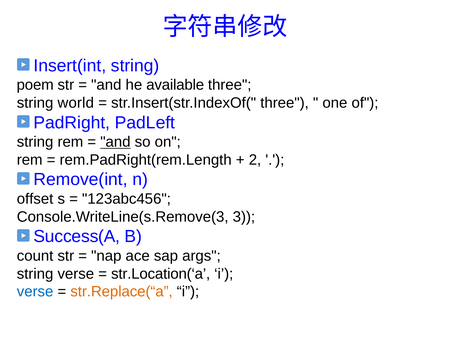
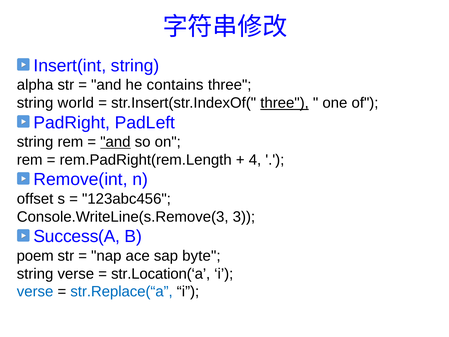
poem: poem -> alpha (35, 85)
available: available -> contains (175, 85)
three underline: none -> present (285, 103)
2: 2 -> 4 (255, 160)
count: count -> poem (35, 256)
args: args -> byte (201, 256)
str.Replace(“a colour: orange -> blue (122, 292)
